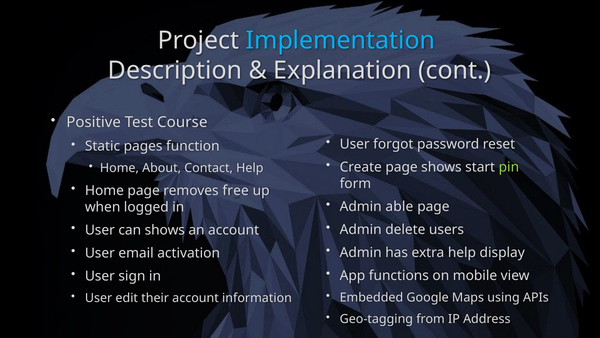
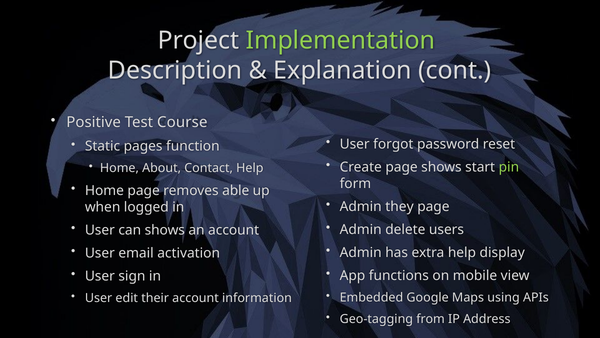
Implementation colour: light blue -> light green (340, 41)
free: free -> able (236, 190)
able: able -> they (399, 206)
